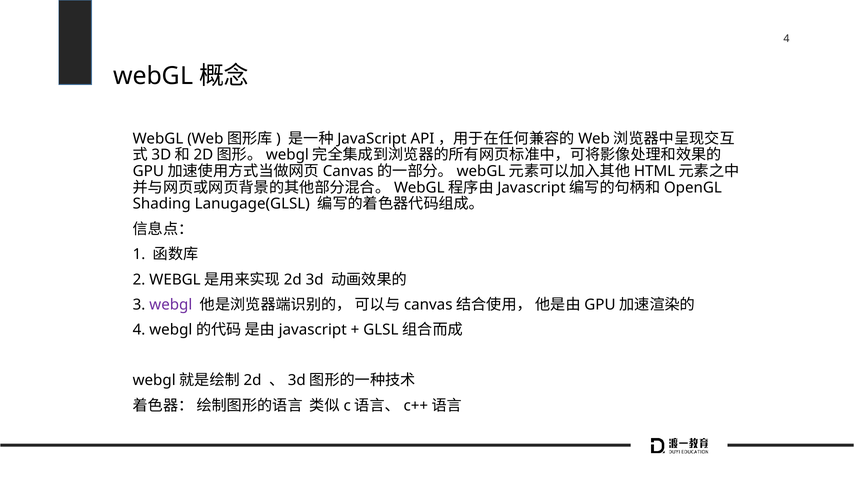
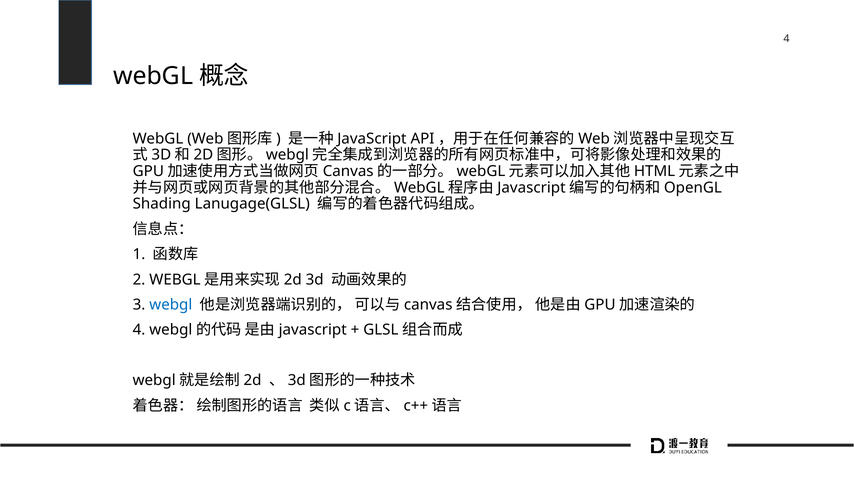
webgl colour: purple -> blue (171, 305)
